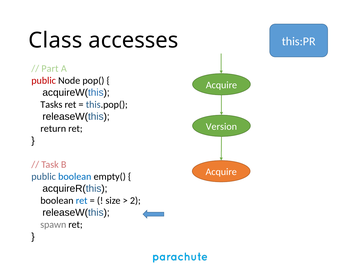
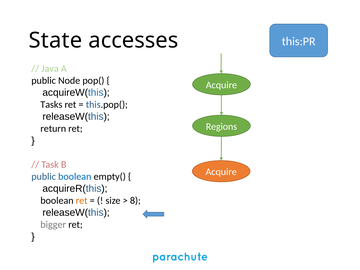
Class: Class -> State (55, 40)
Part: Part -> Java (50, 69)
public colour: red -> black (44, 81)
Version: Version -> Regions (221, 126)
ret colour: blue -> orange (82, 201)
2: 2 -> 8 (135, 201)
spawn: spawn -> bigger (53, 225)
